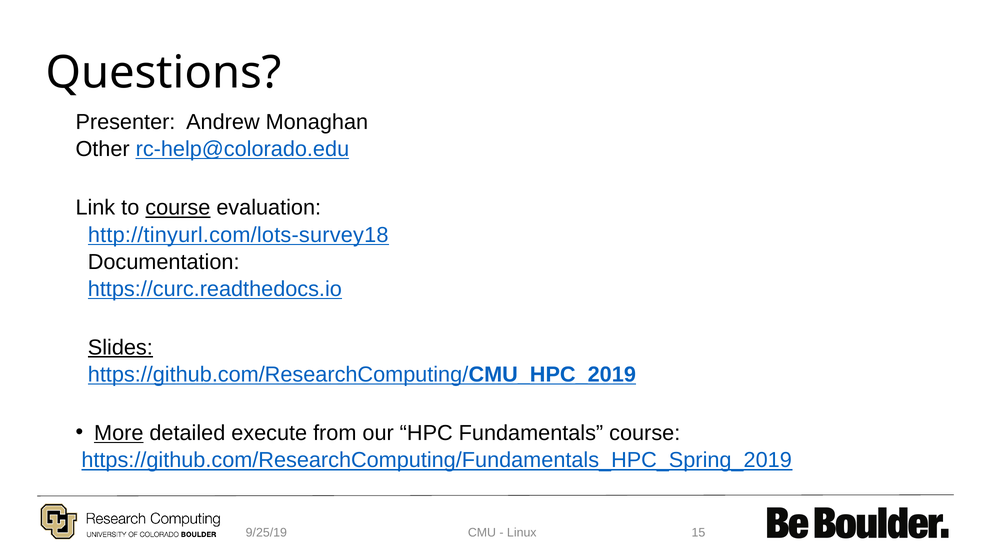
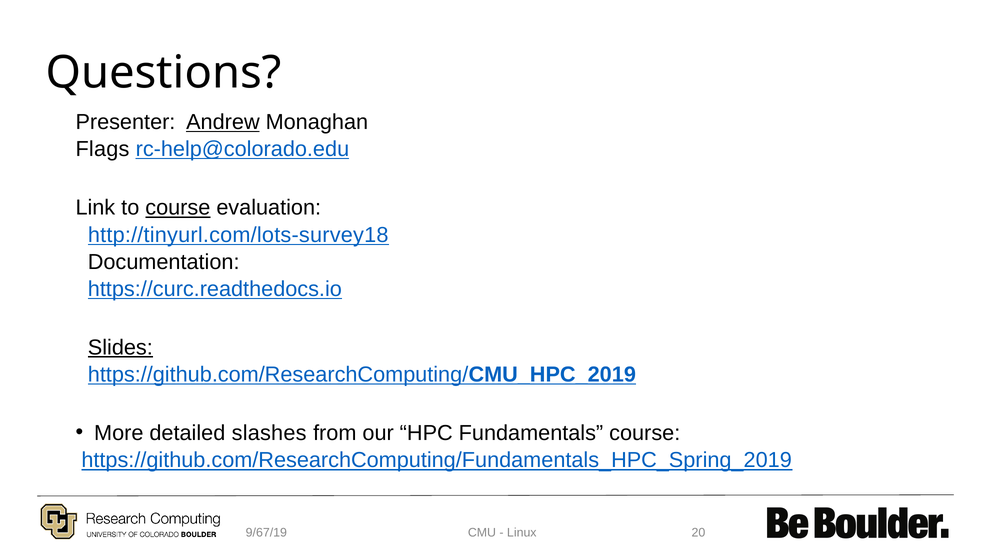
Andrew underline: none -> present (223, 122)
Other: Other -> Flags (102, 149)
More underline: present -> none (119, 433)
execute: execute -> slashes (269, 433)
9/25/19: 9/25/19 -> 9/67/19 (266, 532)
15: 15 -> 20 (698, 532)
